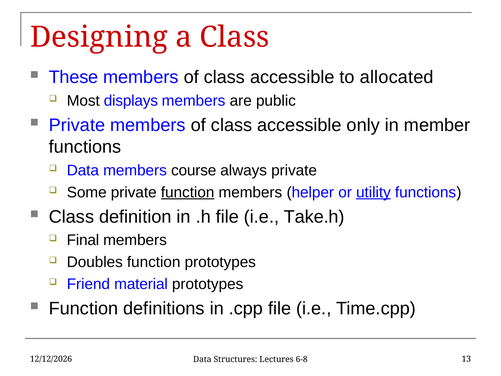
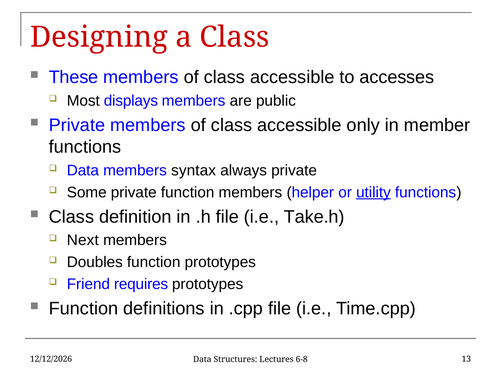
allocated: allocated -> accesses (397, 77)
course: course -> syntax (194, 170)
function underline: present -> none (188, 192)
Final: Final -> Next (83, 240)
material: material -> requires (141, 284)
